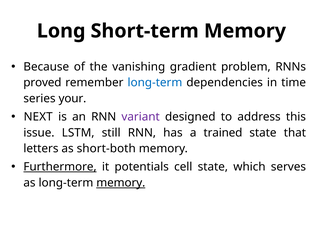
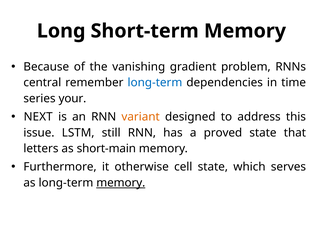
proved: proved -> central (42, 83)
variant colour: purple -> orange (141, 117)
trained: trained -> proved (223, 133)
short-both: short-both -> short-main (106, 149)
Furthermore underline: present -> none (60, 167)
potentials: potentials -> otherwise (142, 167)
